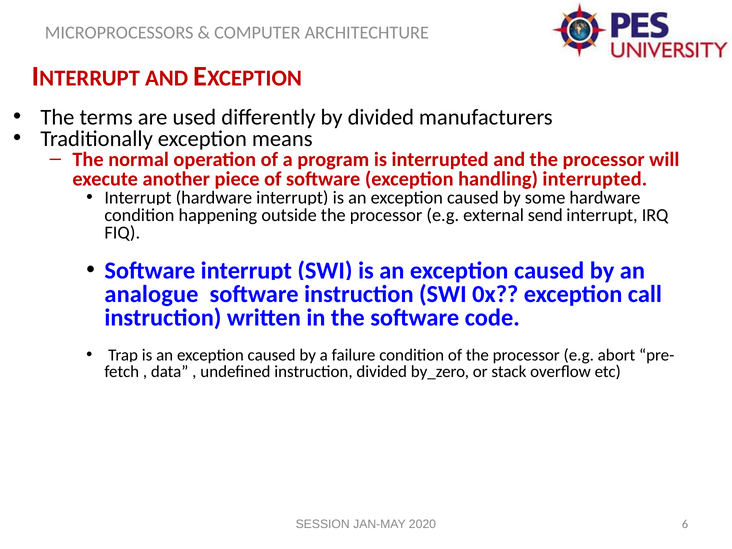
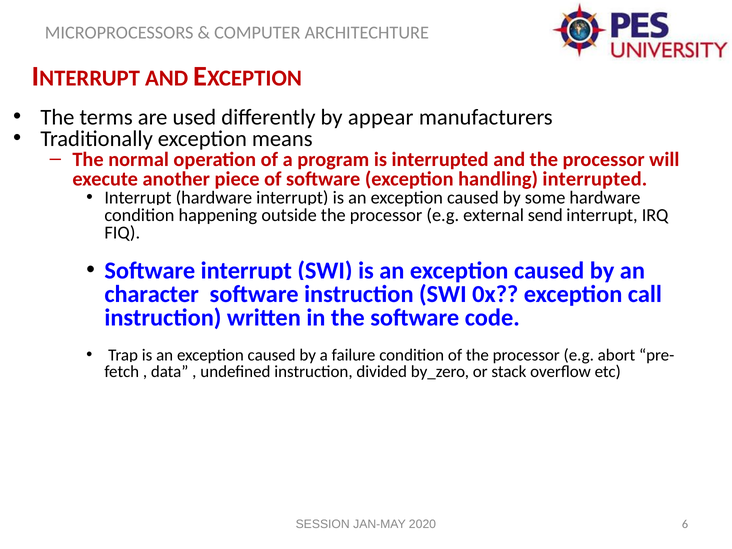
by divided: divided -> appear (381, 117)
analogue: analogue -> character (152, 294)
